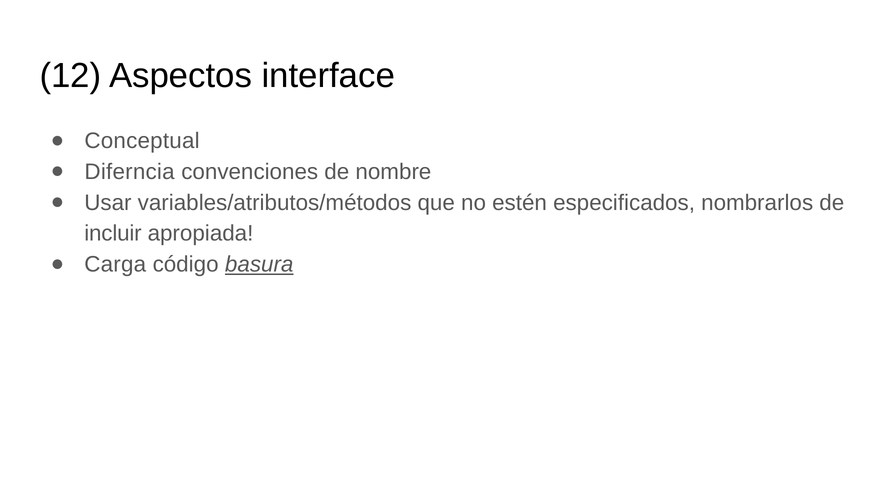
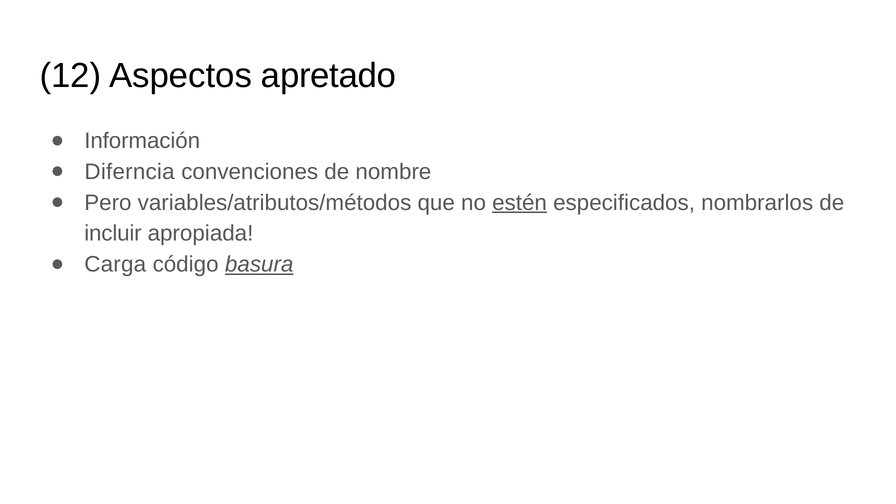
interface: interface -> apretado (329, 76)
Conceptual: Conceptual -> Información (142, 141)
Usar: Usar -> Pero (108, 203)
estén underline: none -> present (520, 203)
